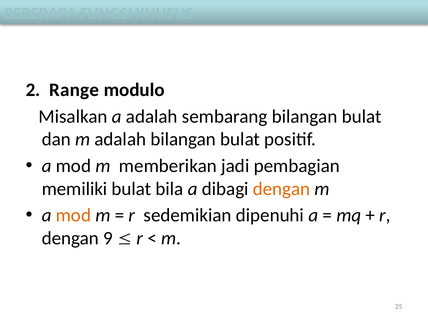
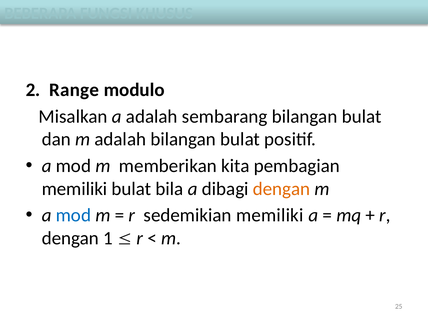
jadi: jadi -> kita (235, 166)
mod colour: orange -> blue (73, 215)
sedemikian dipenuhi: dipenuhi -> memiliki (270, 215)
9: 9 -> 1 (108, 238)
